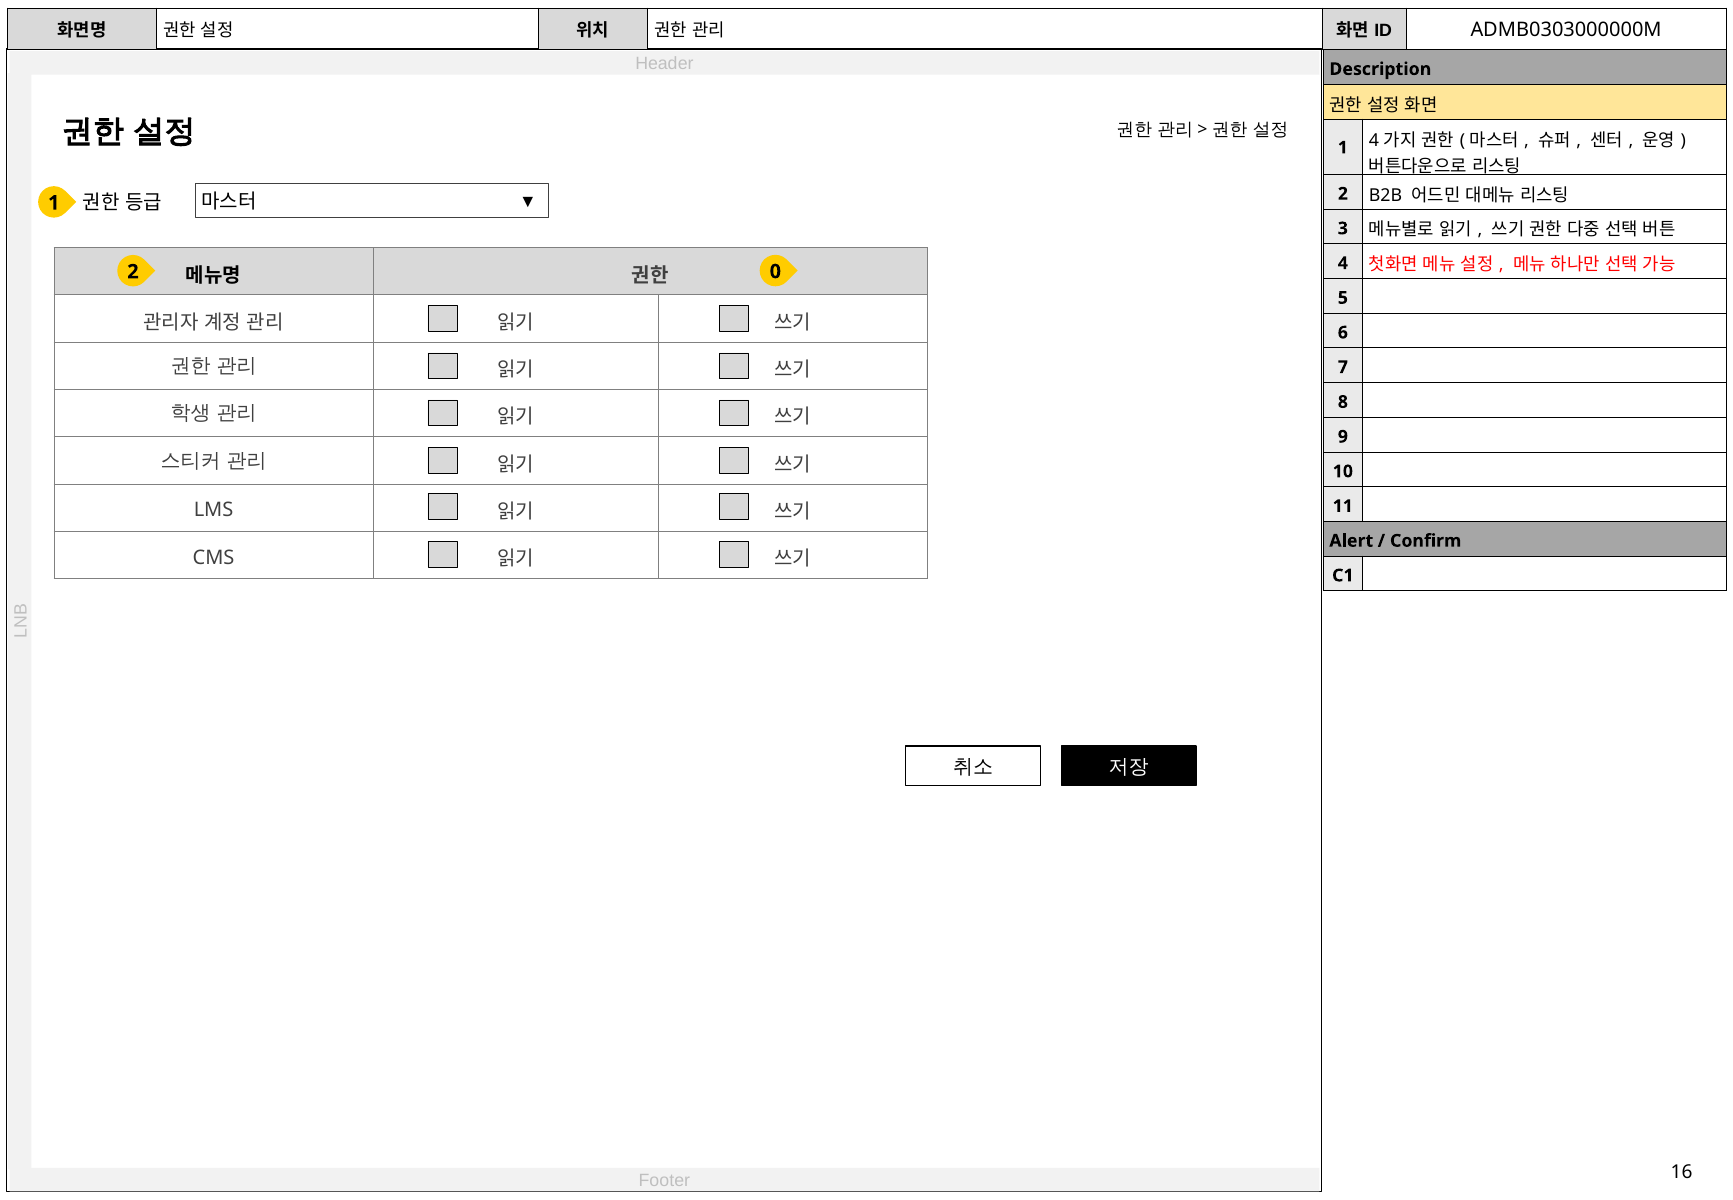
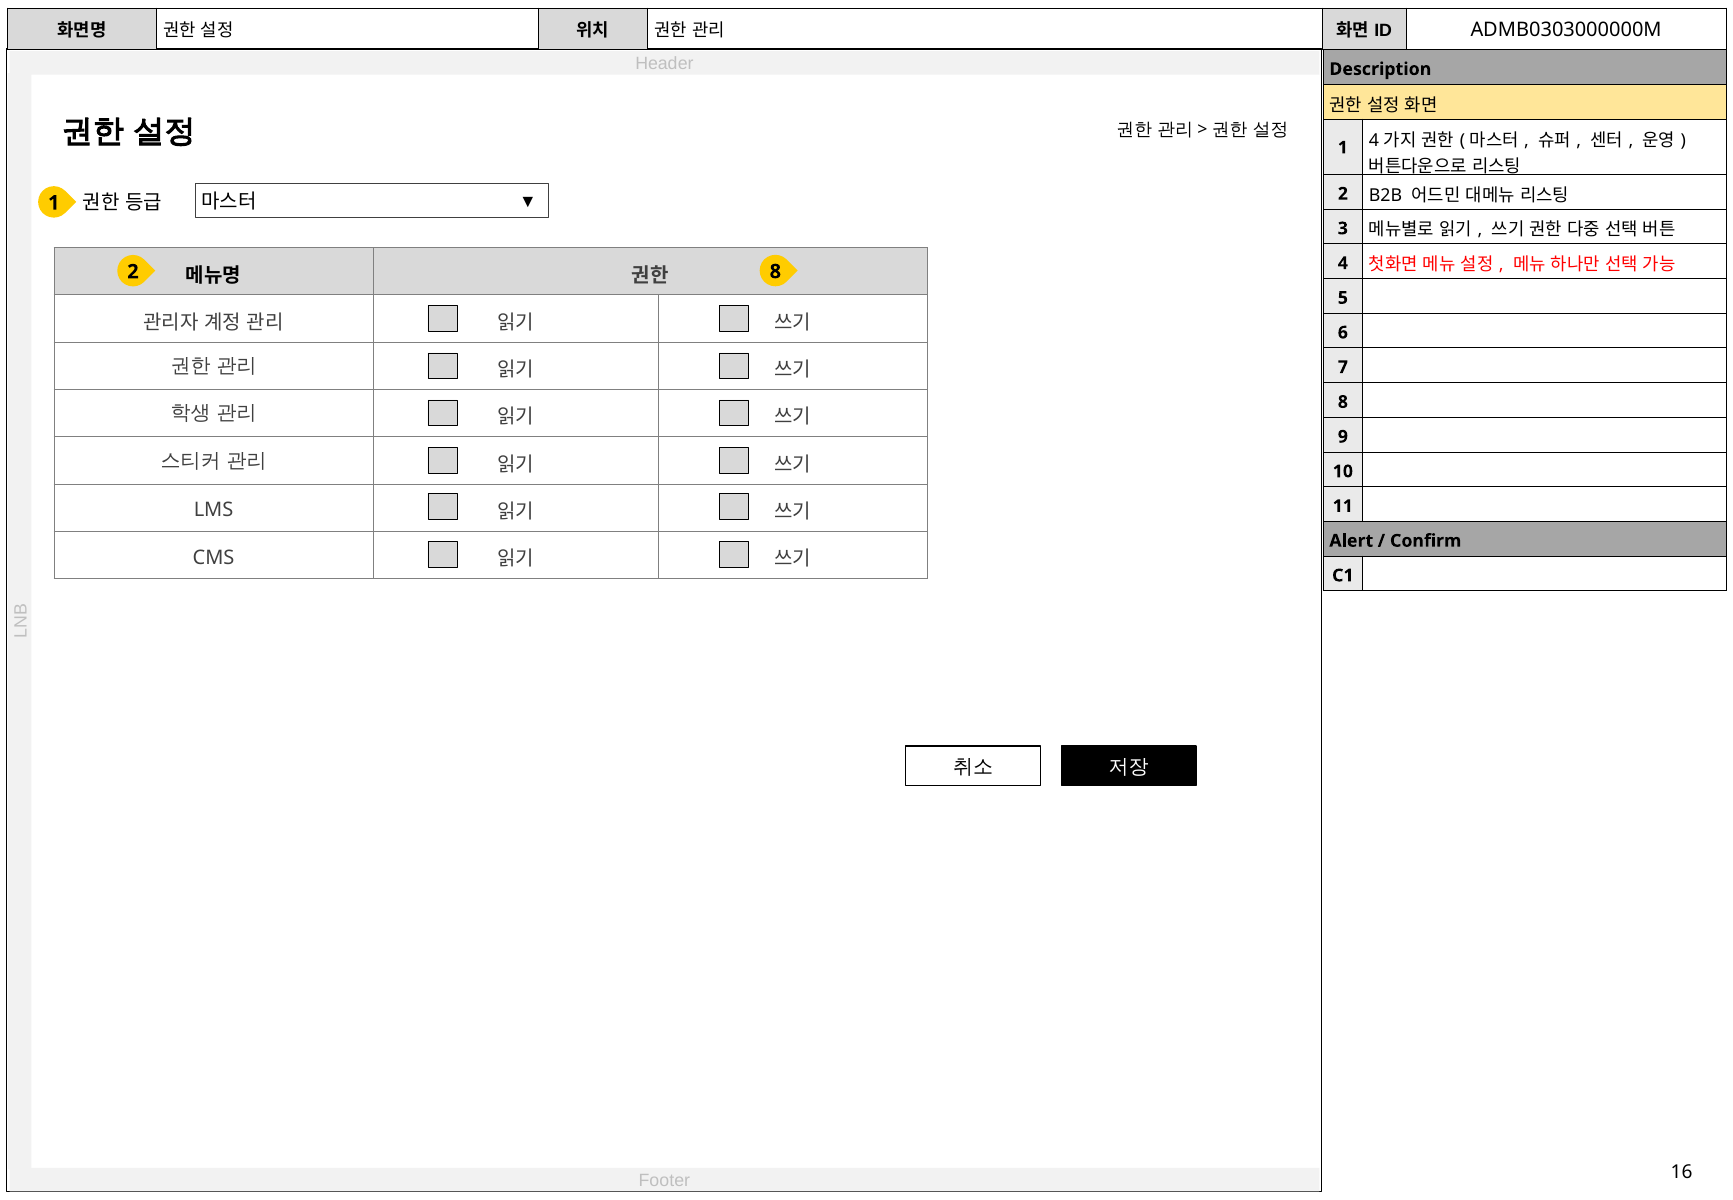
2 0: 0 -> 8 (775, 272)
